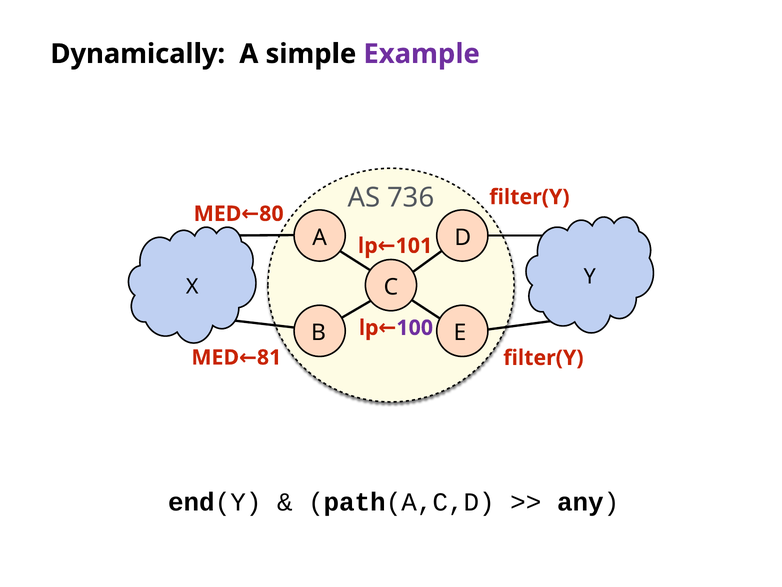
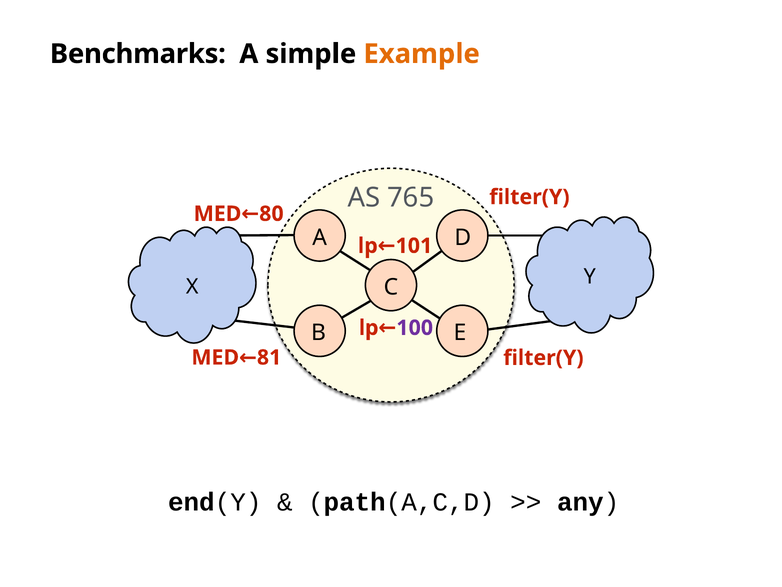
Dynamically: Dynamically -> Benchmarks (138, 54)
Example colour: purple -> orange (422, 54)
736: 736 -> 765 (411, 198)
